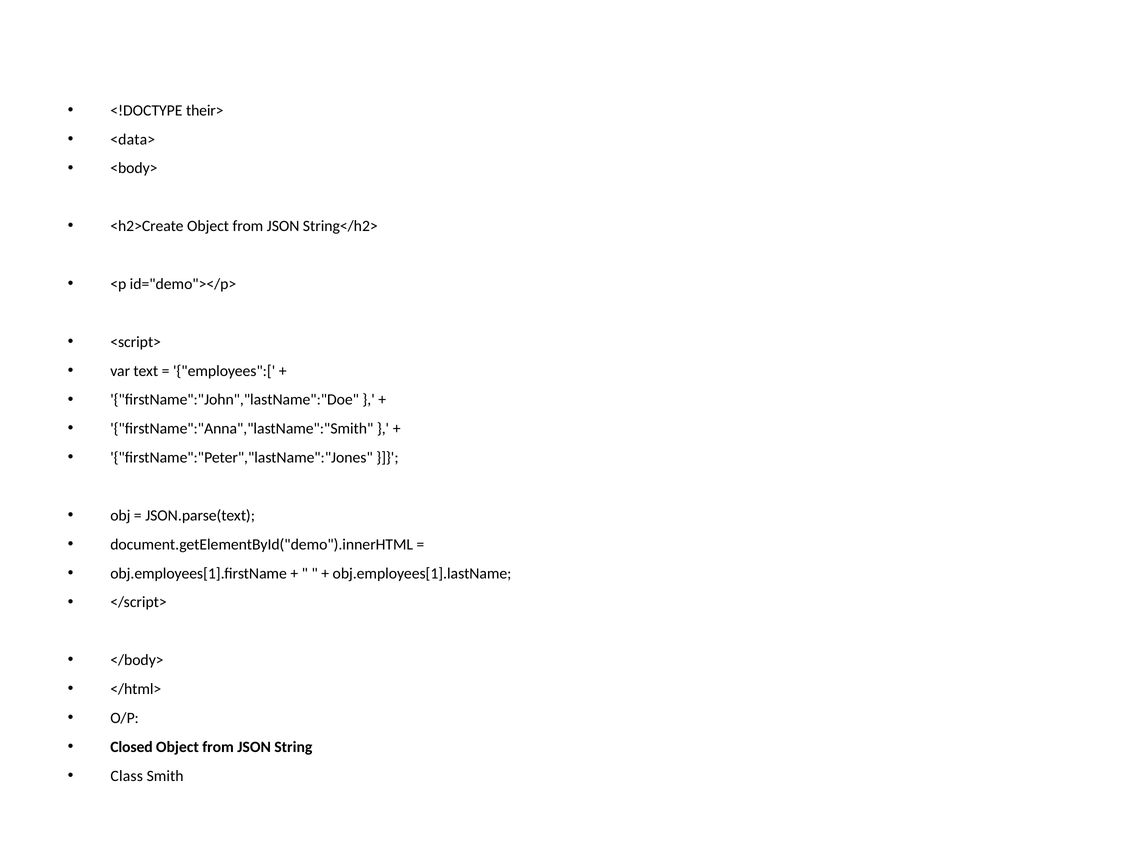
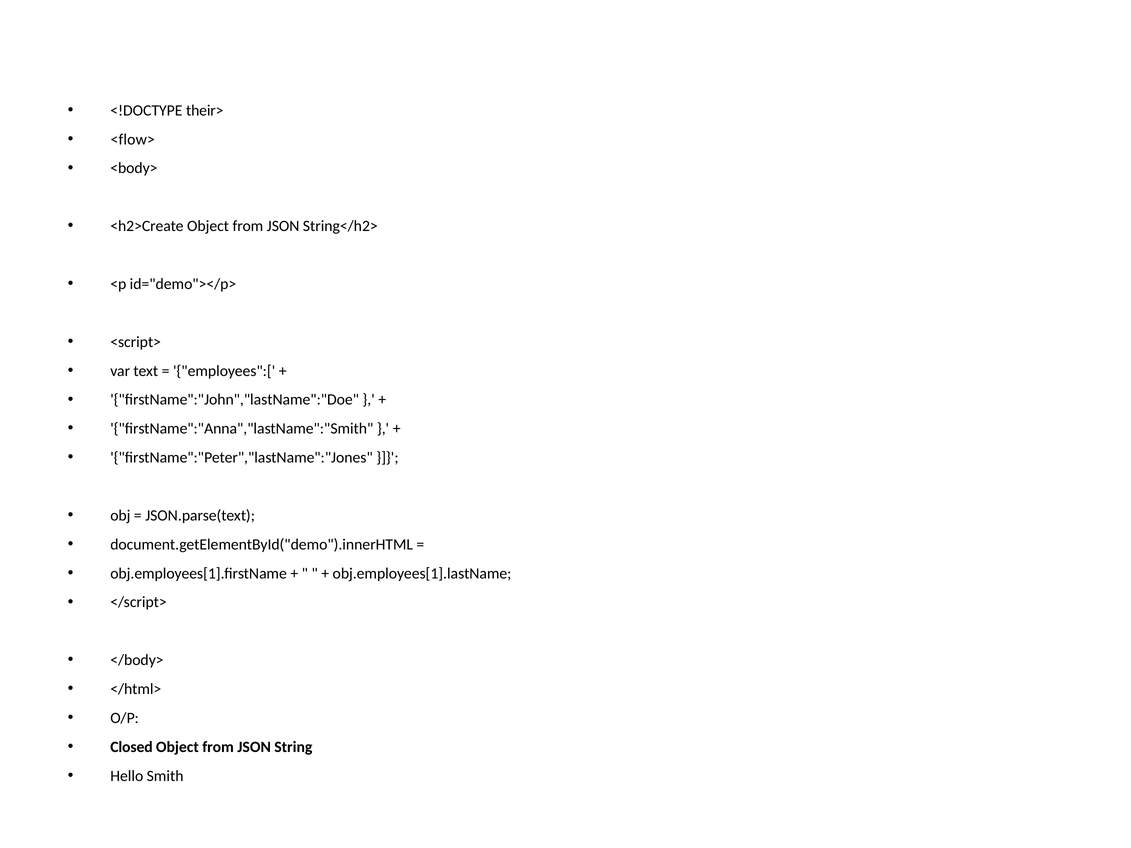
<data>: <data> -> <flow> (133, 139)
Class: Class -> Hello (127, 776)
